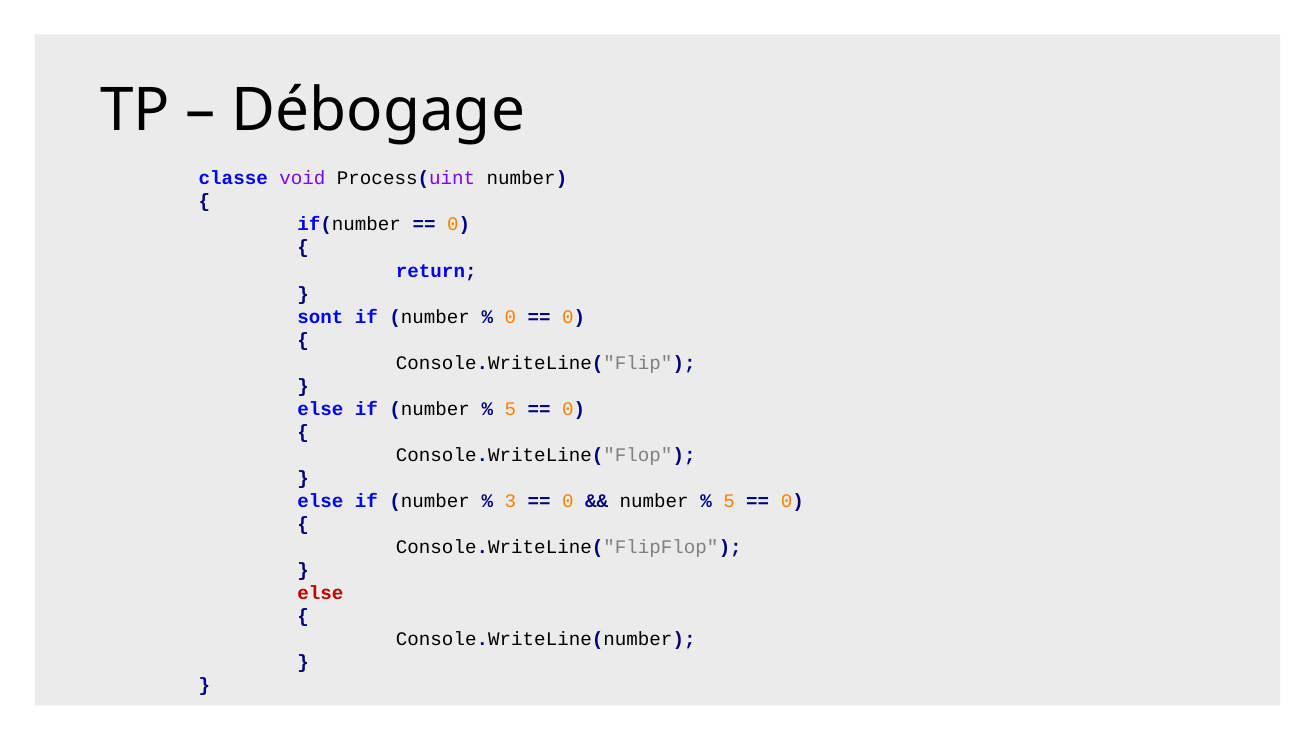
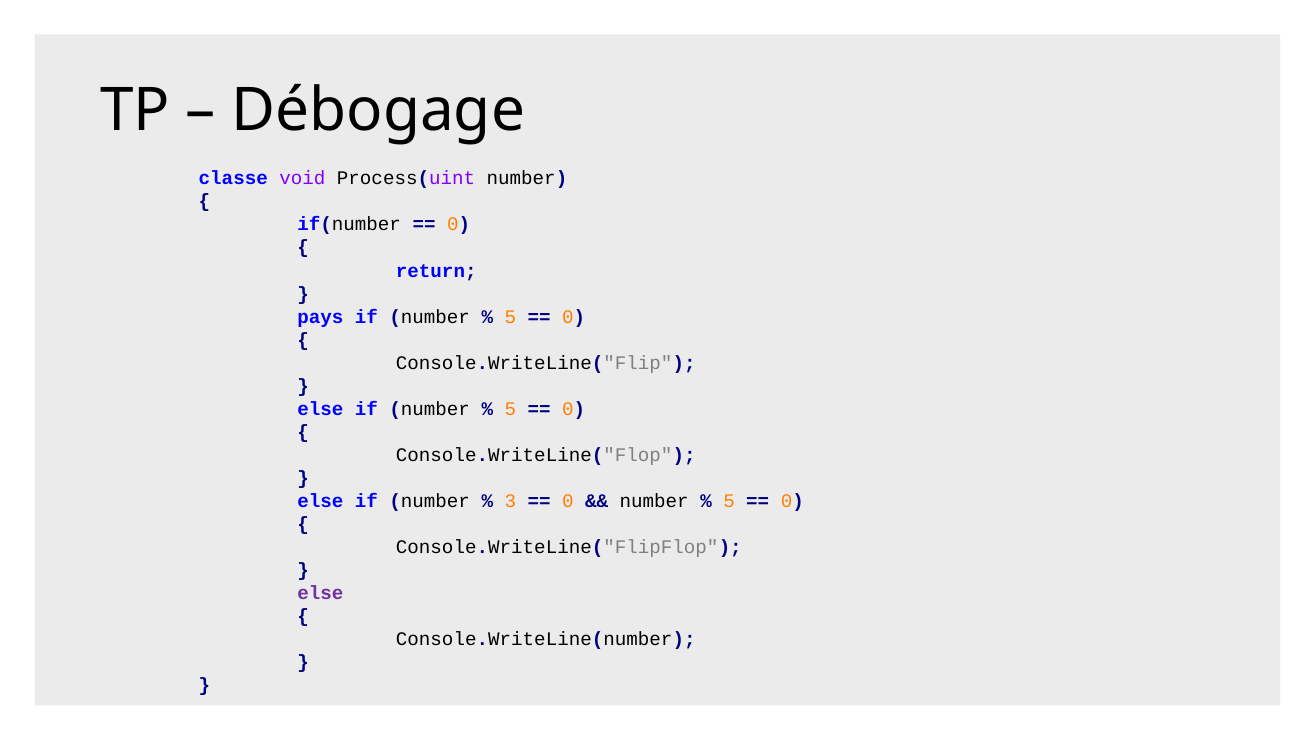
sont: sont -> pays (320, 317)
0: 0 -> 5 (510, 317)
else colour: red -> purple (320, 593)
